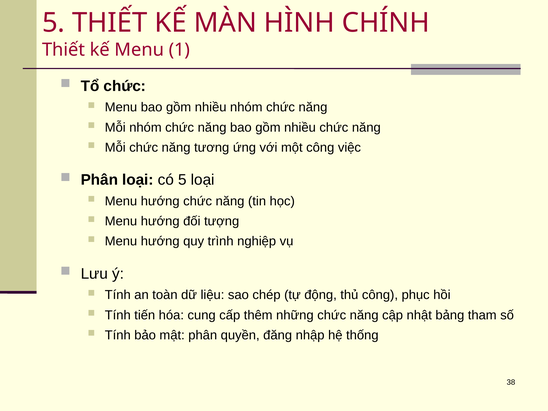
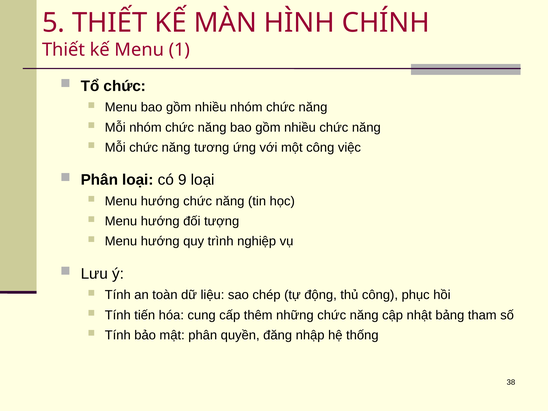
có 5: 5 -> 9 (182, 180)
